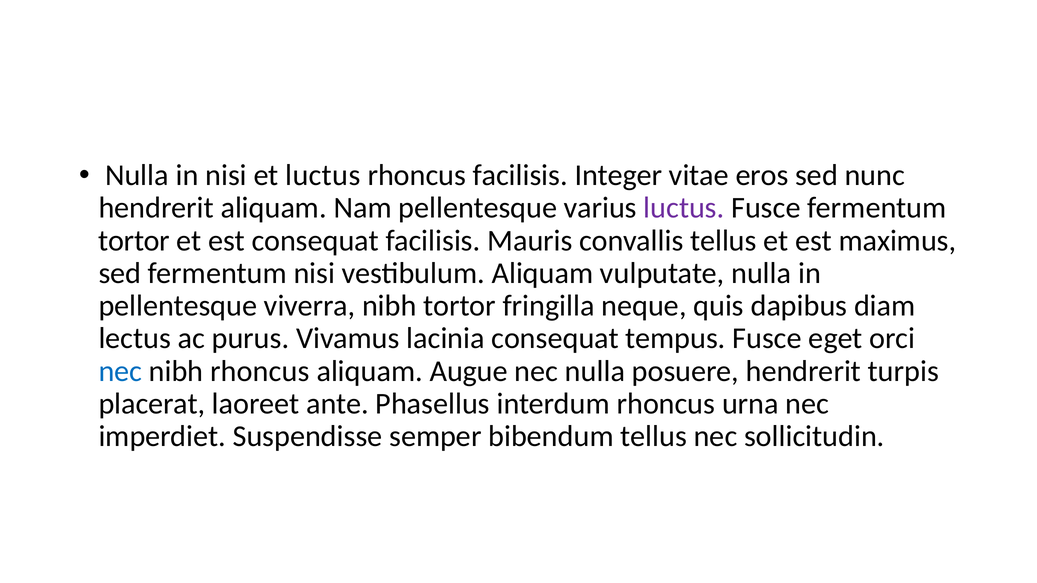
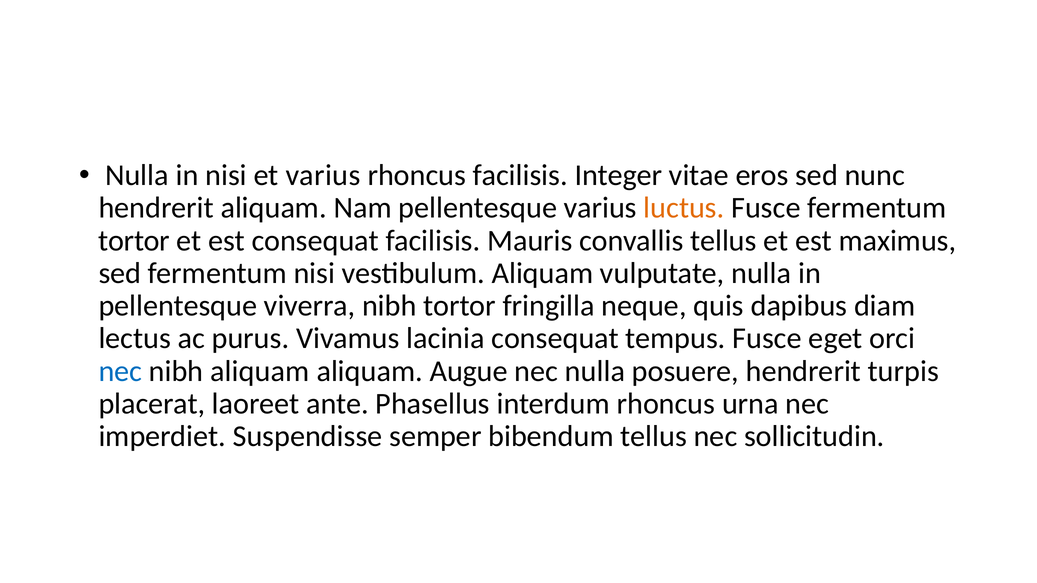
et luctus: luctus -> varius (323, 175)
luctus colour: purple -> orange (684, 208)
nibh rhoncus: rhoncus -> aliquam (260, 371)
